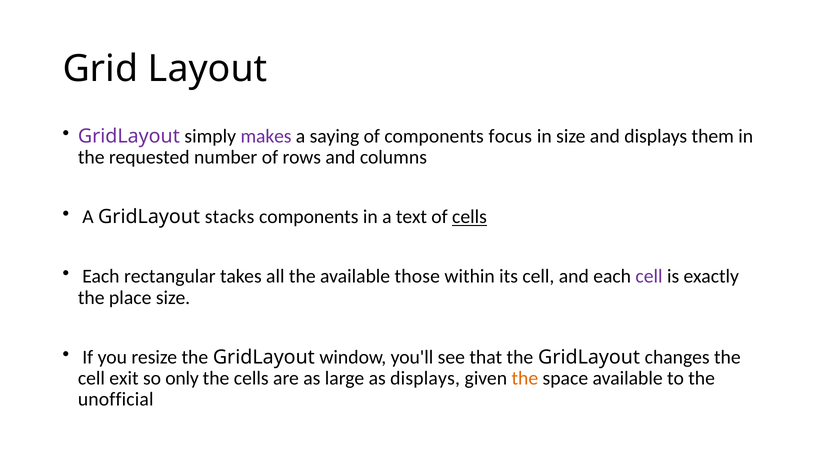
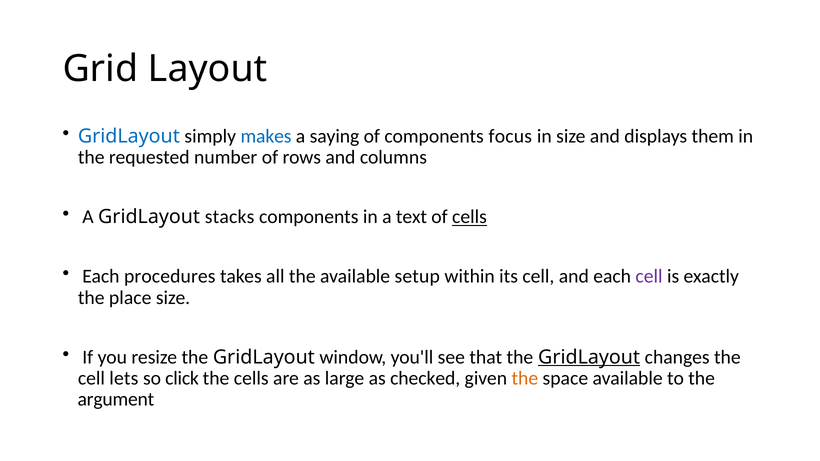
GridLayout colour: purple -> blue (129, 136)
makes colour: purple -> blue (266, 136)
rectangular: rectangular -> procedures (170, 277)
those: those -> setup (417, 277)
GridLayout underline: none -> present (589, 357)
exit: exit -> lets (124, 378)
only: only -> click (182, 378)
as displays: displays -> checked (425, 378)
unofficial: unofficial -> argument (116, 400)
